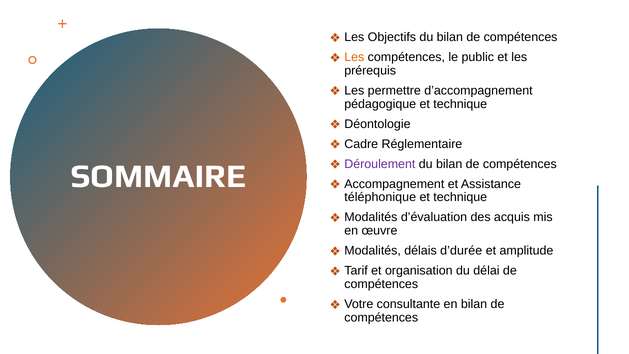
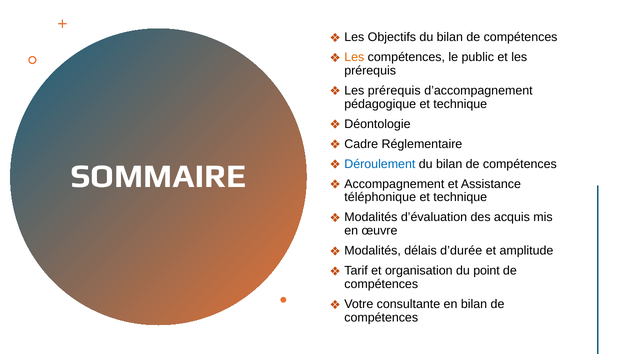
permettre: permettre -> prérequis (394, 90)
Déroulement colour: purple -> blue (380, 164)
délai: délai -> point (486, 271)
